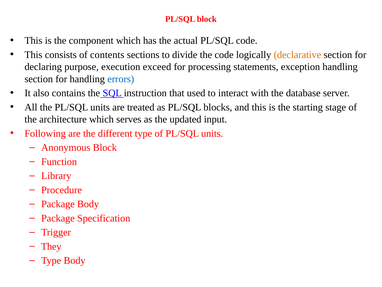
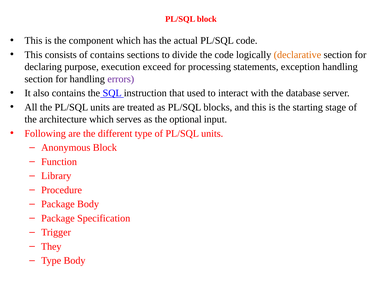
of contents: contents -> contains (107, 55)
errors colour: blue -> purple (121, 79)
updated: updated -> optional (186, 119)
